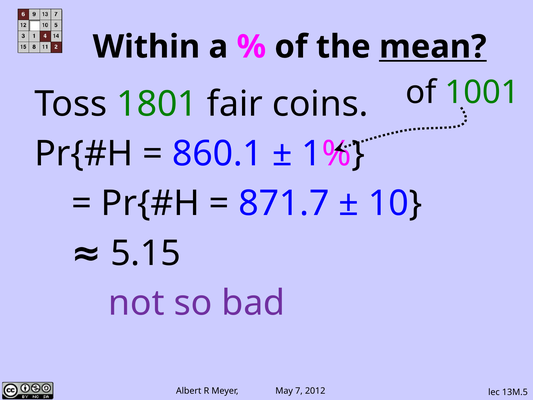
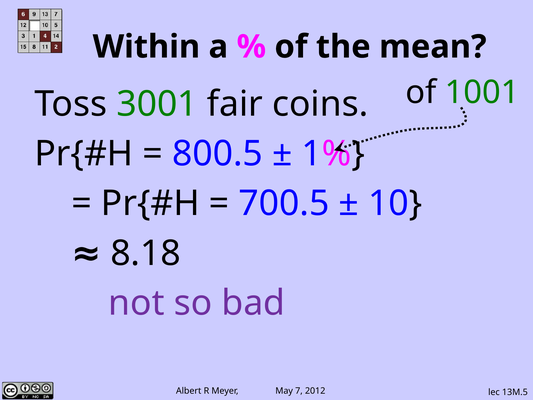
mean underline: present -> none (433, 47)
1801: 1801 -> 3001 (157, 104)
860.1: 860.1 -> 800.5 (217, 154)
871.7: 871.7 -> 700.5 (284, 203)
5.15: 5.15 -> 8.18 (146, 253)
